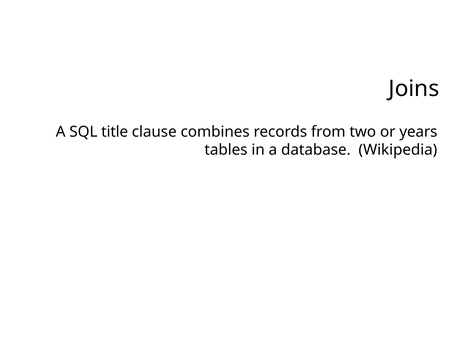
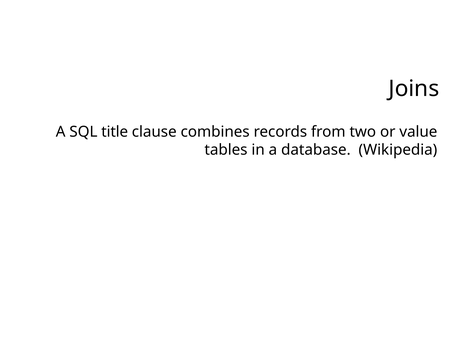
years: years -> value (418, 132)
